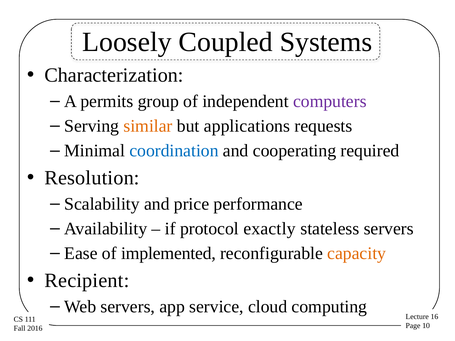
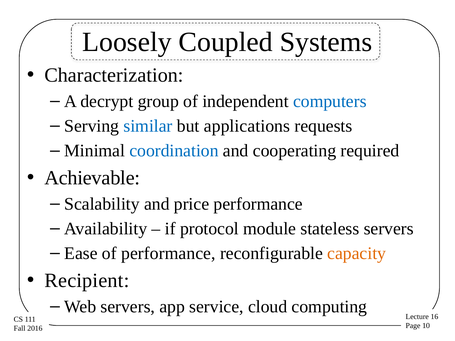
permits: permits -> decrypt (107, 101)
computers colour: purple -> blue (330, 101)
similar colour: orange -> blue (148, 126)
Resolution: Resolution -> Achievable (92, 178)
exactly: exactly -> module (270, 229)
of implemented: implemented -> performance (168, 254)
